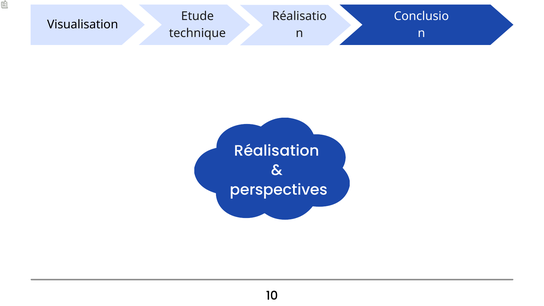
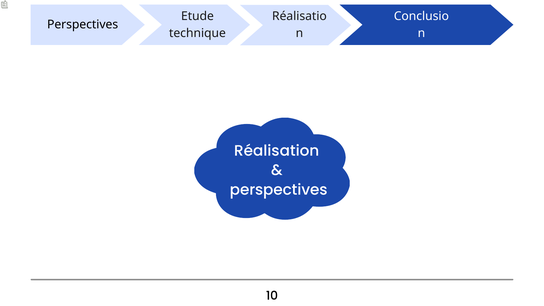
Visualisation: Visualisation -> Perspectives (83, 25)
